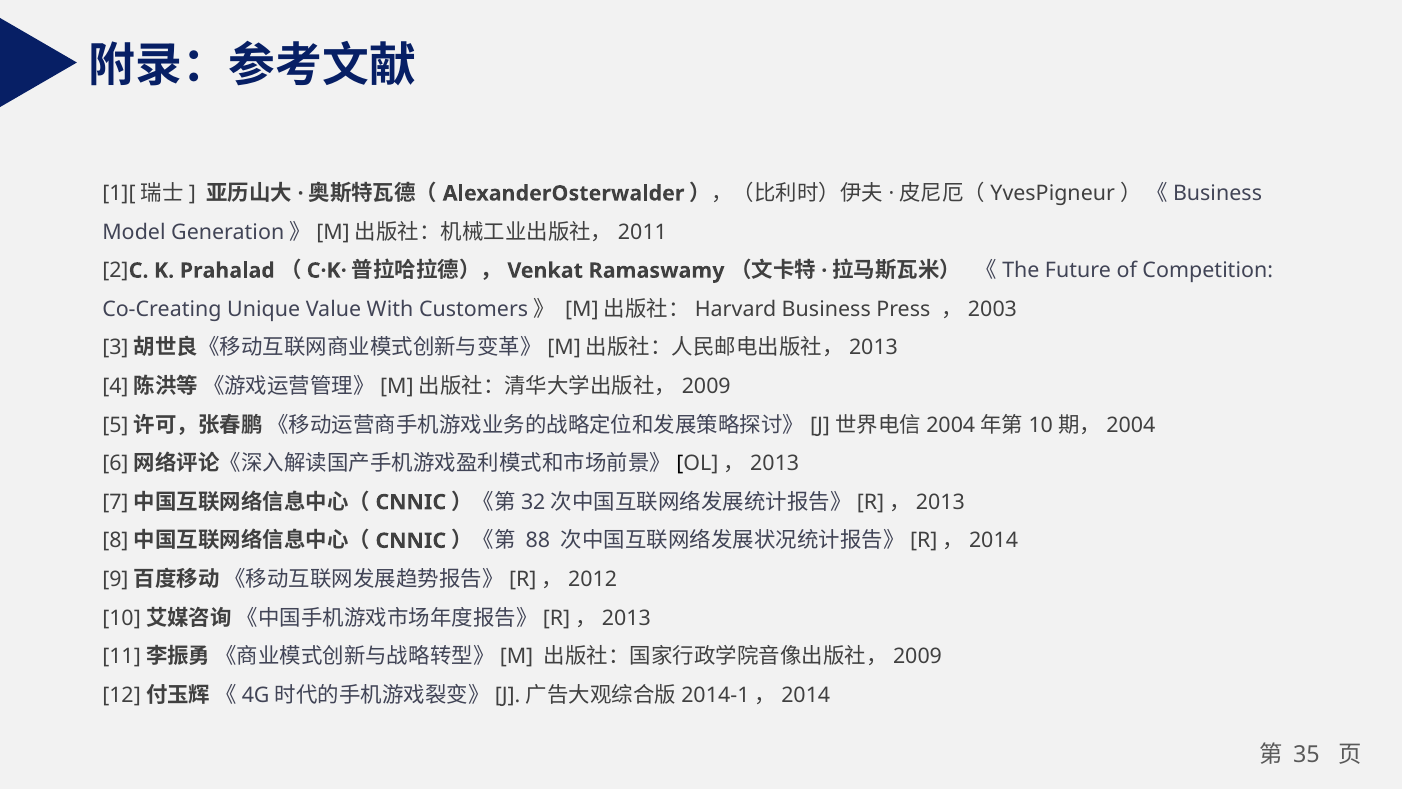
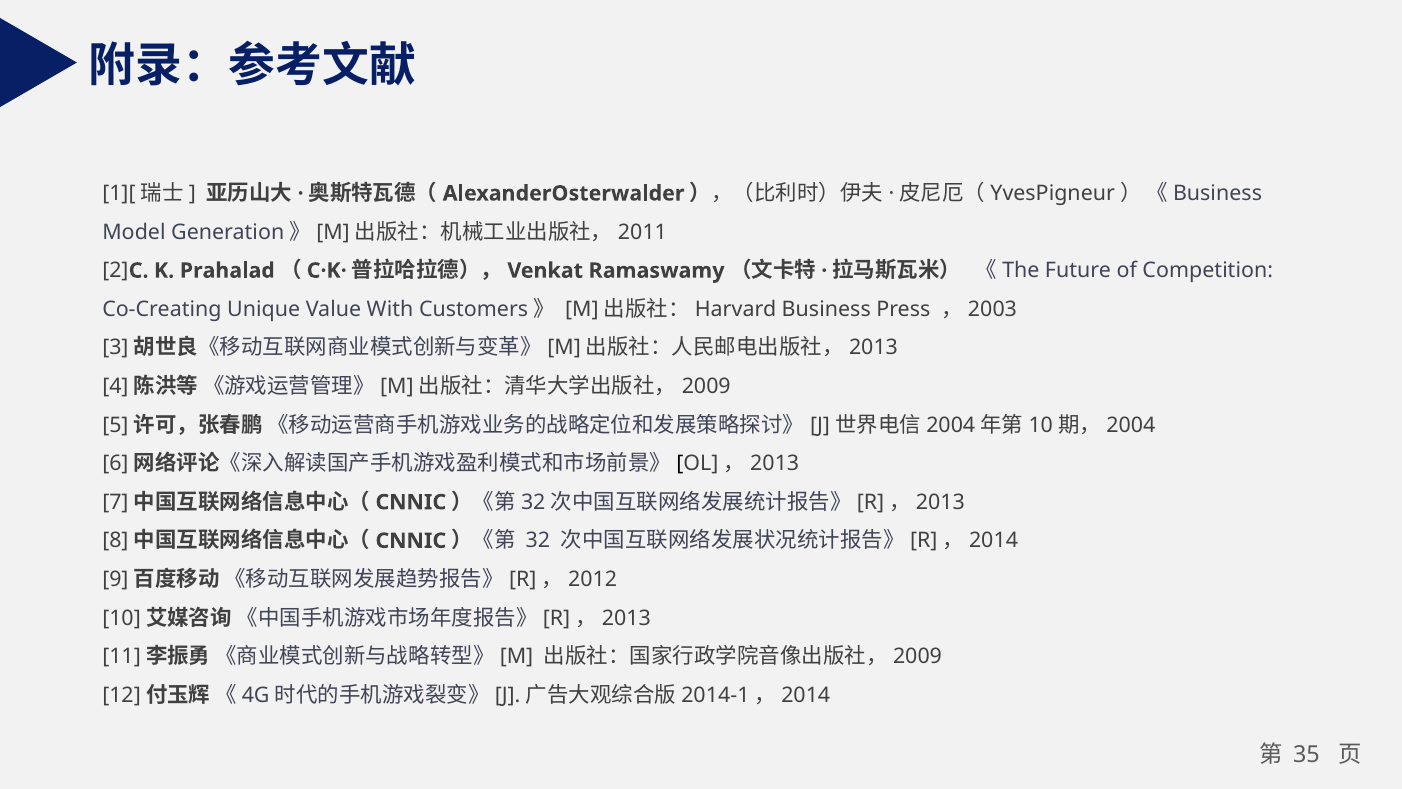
88: 88 -> 32 (538, 541)
